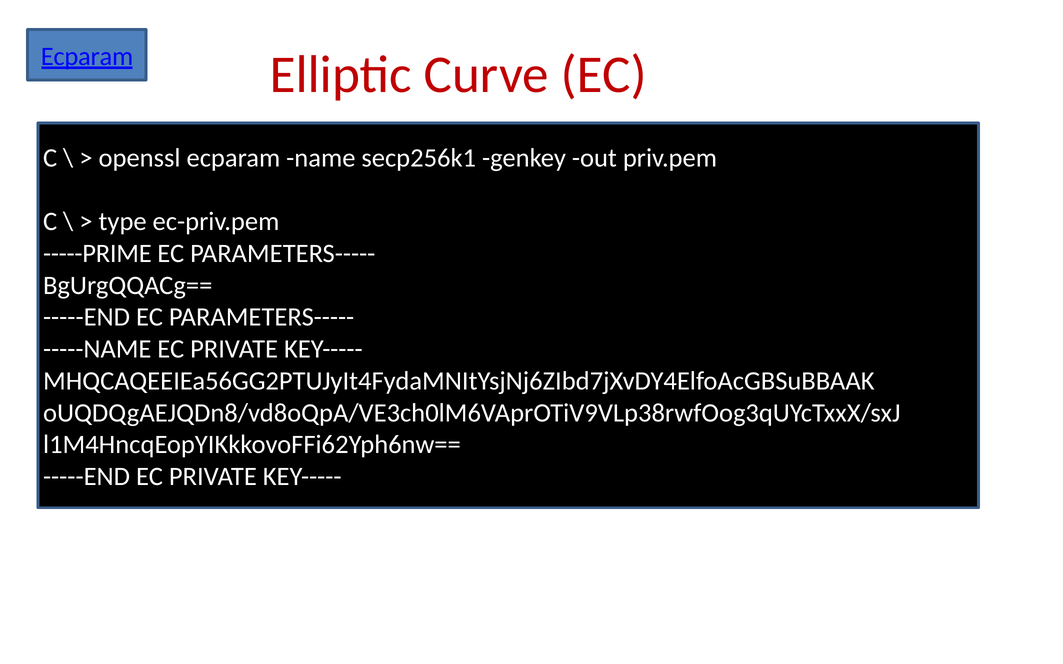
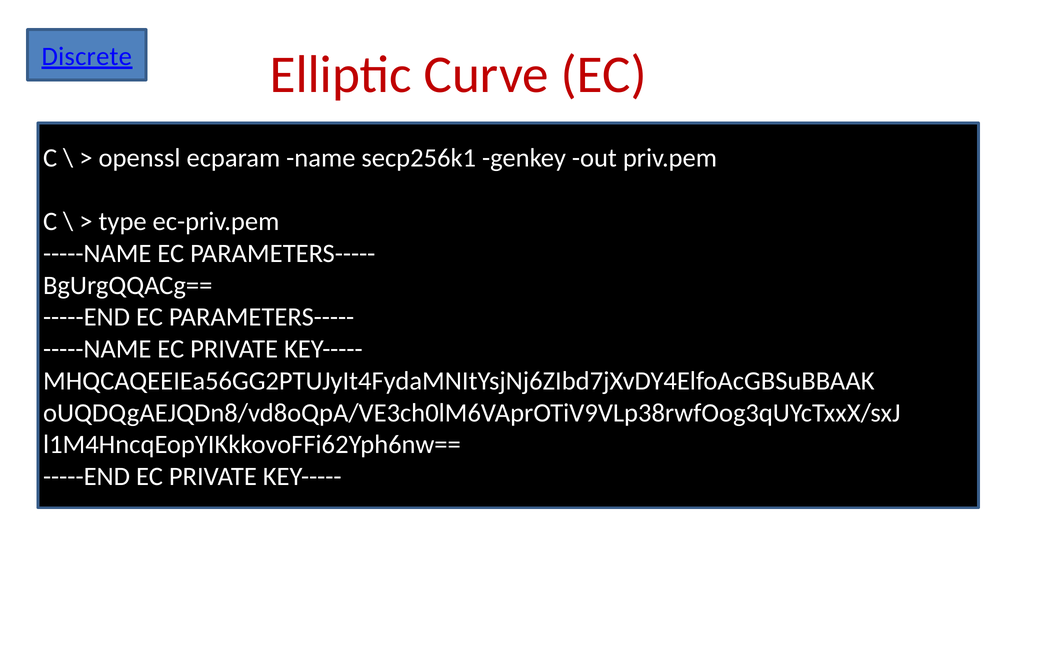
Ecparam: Ecparam -> Discrete (87, 56)
-----PRIME: -----PRIME -> -----NAME (97, 254)
